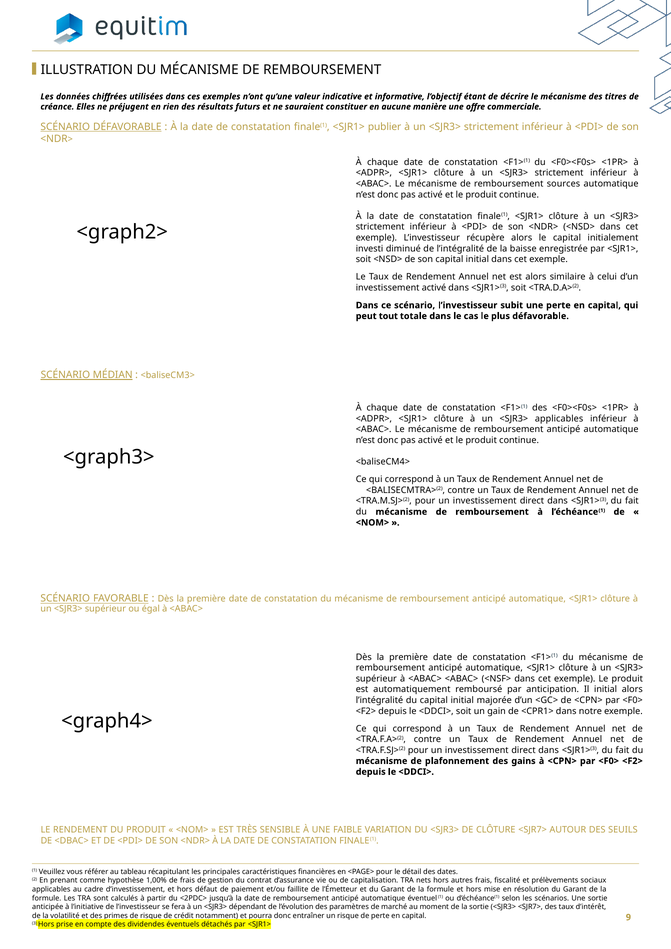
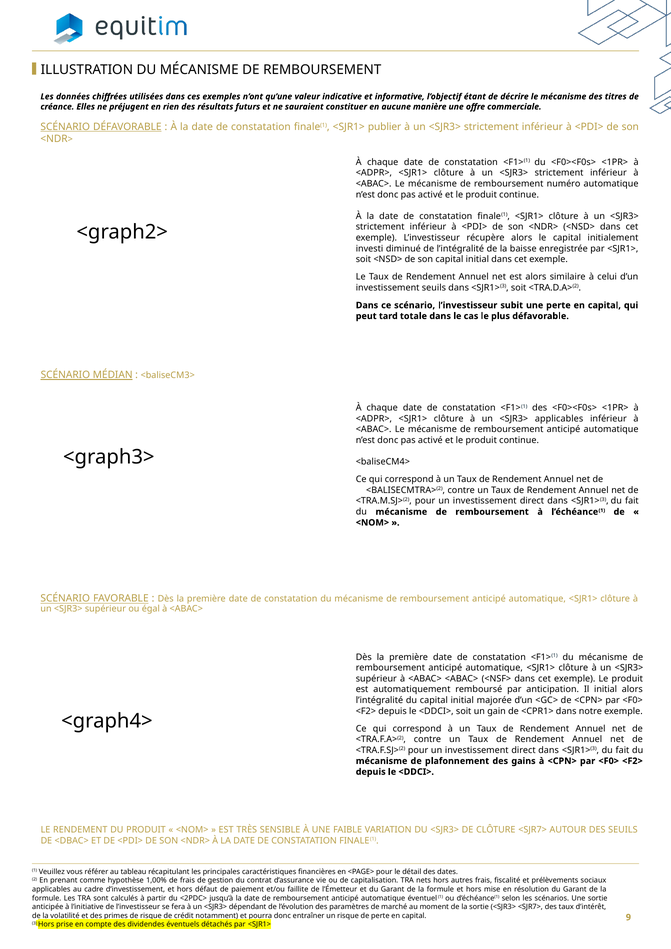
sources: sources -> numéro (564, 184)
investissement activé: activé -> seuils (434, 288)
tout: tout -> tard (388, 316)
